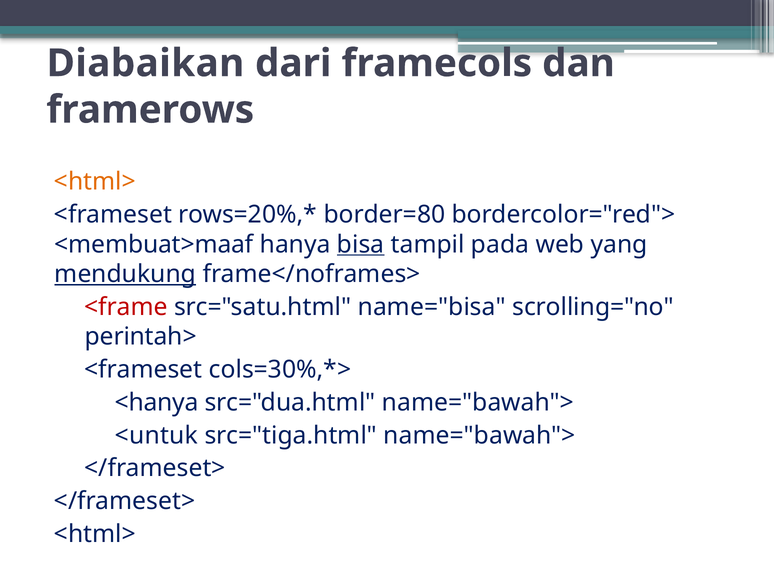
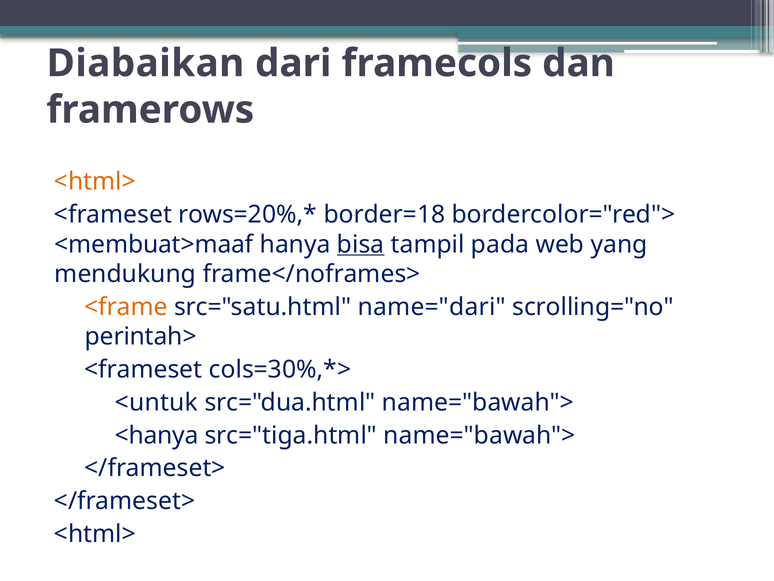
border=80: border=80 -> border=18 (384, 215)
mendukung underline: present -> none (125, 274)
<frame colour: red -> orange (126, 307)
name="bisa: name="bisa -> name="dari (432, 307)
<hanya: <hanya -> <untuk (156, 402)
<untuk: <untuk -> <hanya (157, 435)
